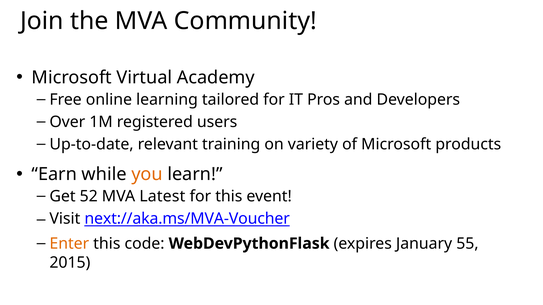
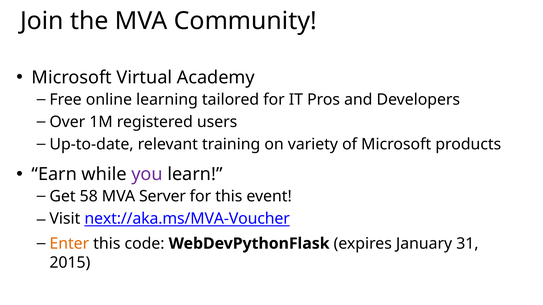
you colour: orange -> purple (147, 175)
52: 52 -> 58 (89, 197)
Latest: Latest -> Server (162, 197)
55: 55 -> 31 (467, 244)
